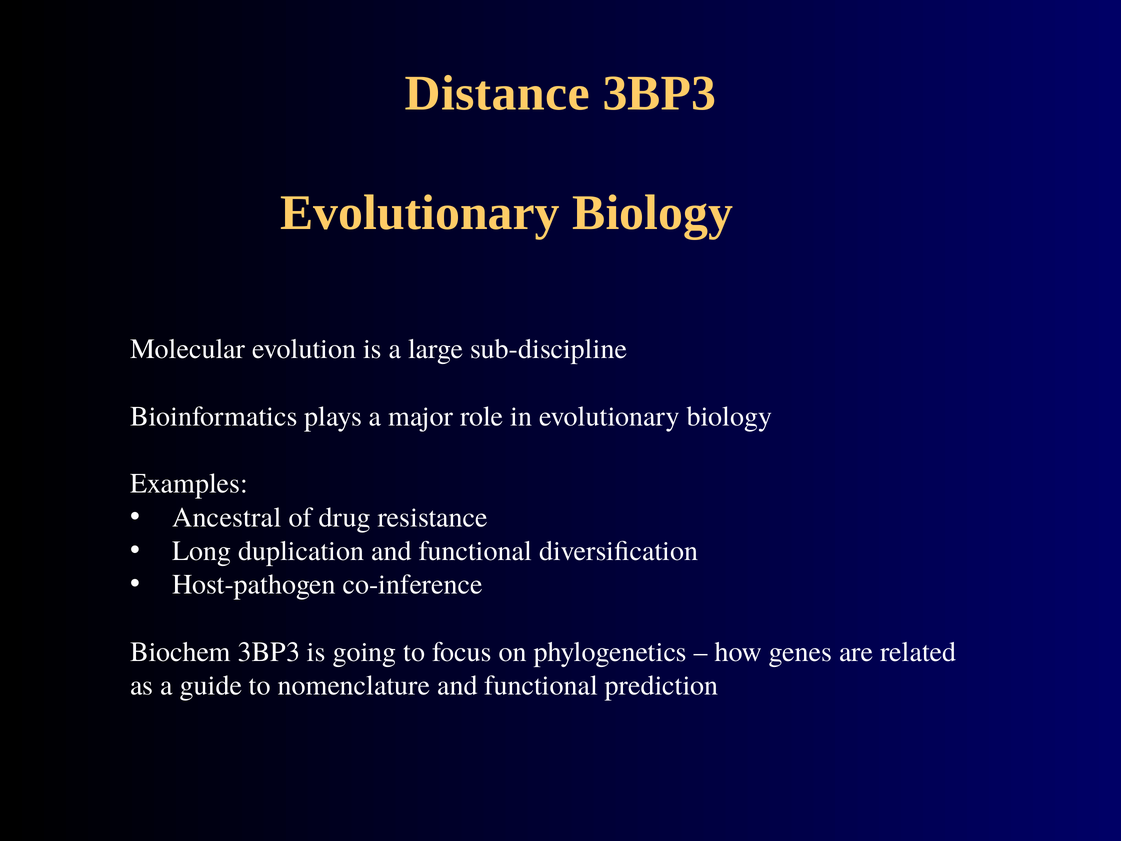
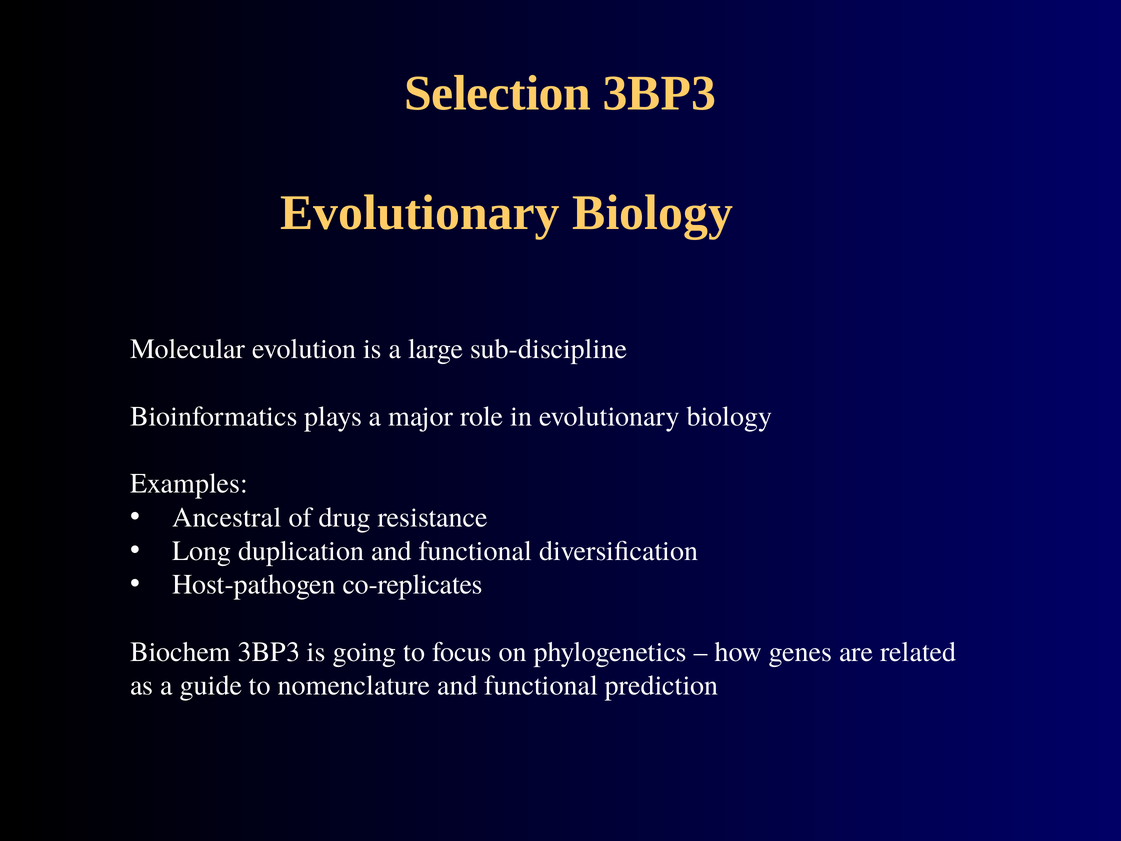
Distance: Distance -> Selection (498, 93)
co-inference: co-inference -> co-replicates (413, 584)
